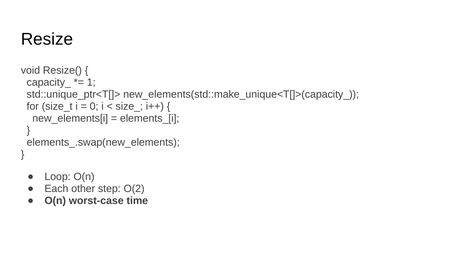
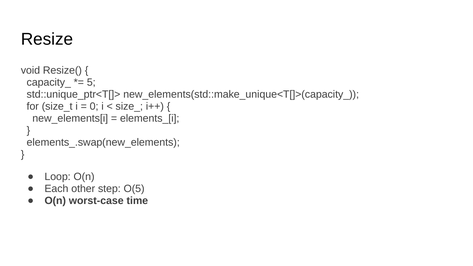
1: 1 -> 5 (91, 82)
O(2: O(2 -> O(5 (134, 189)
